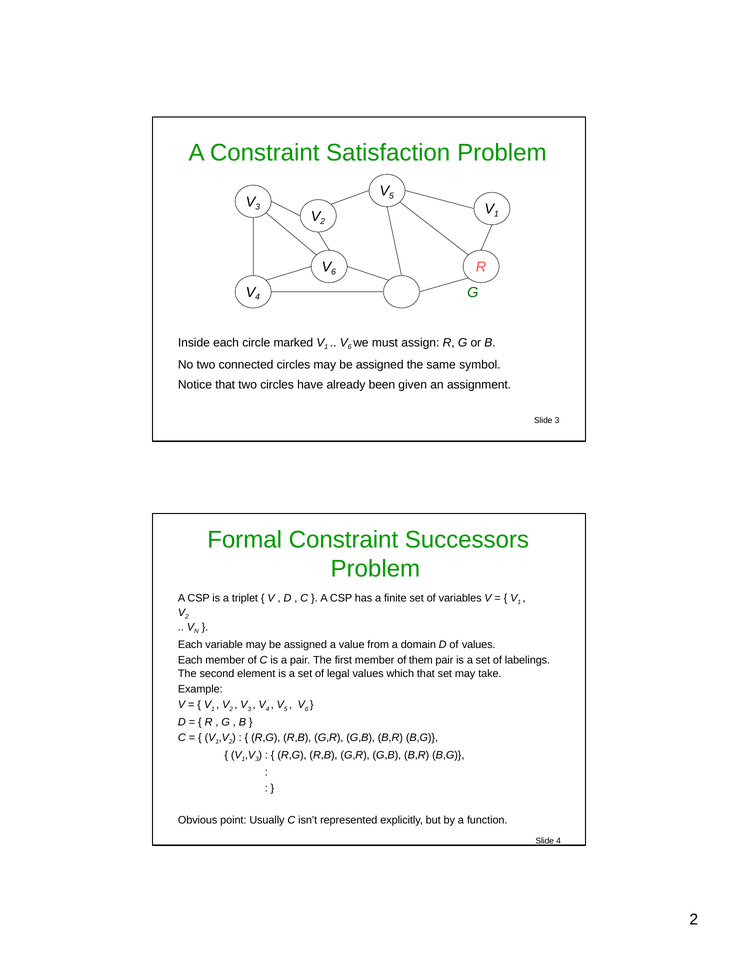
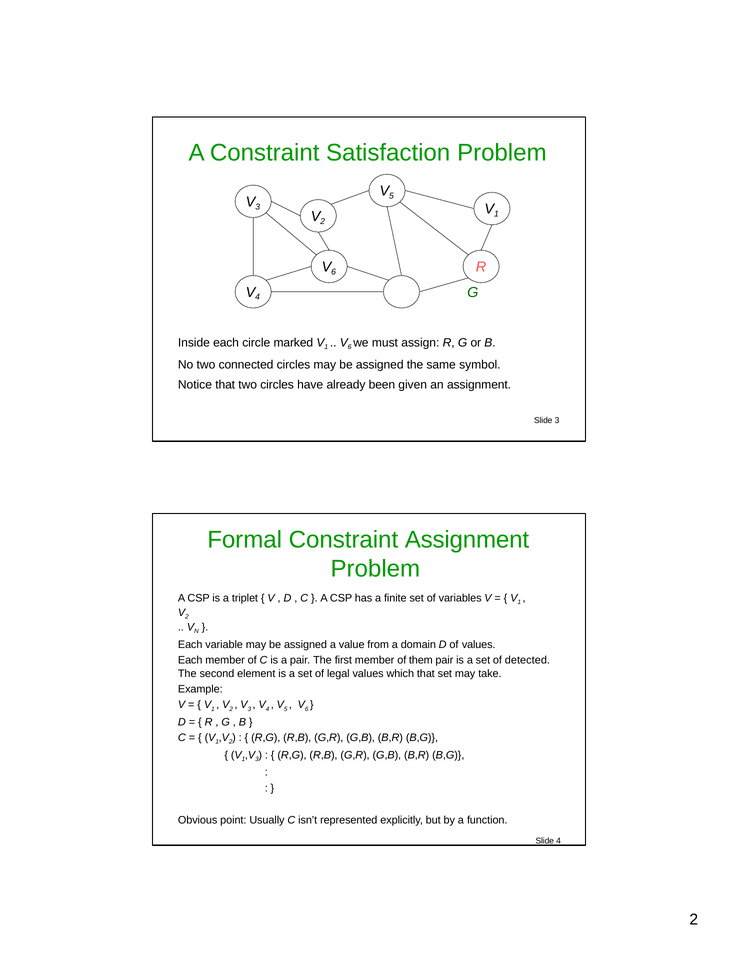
Constraint Successors: Successors -> Assignment (467, 540)
labelings: labelings -> detected (527, 660)
